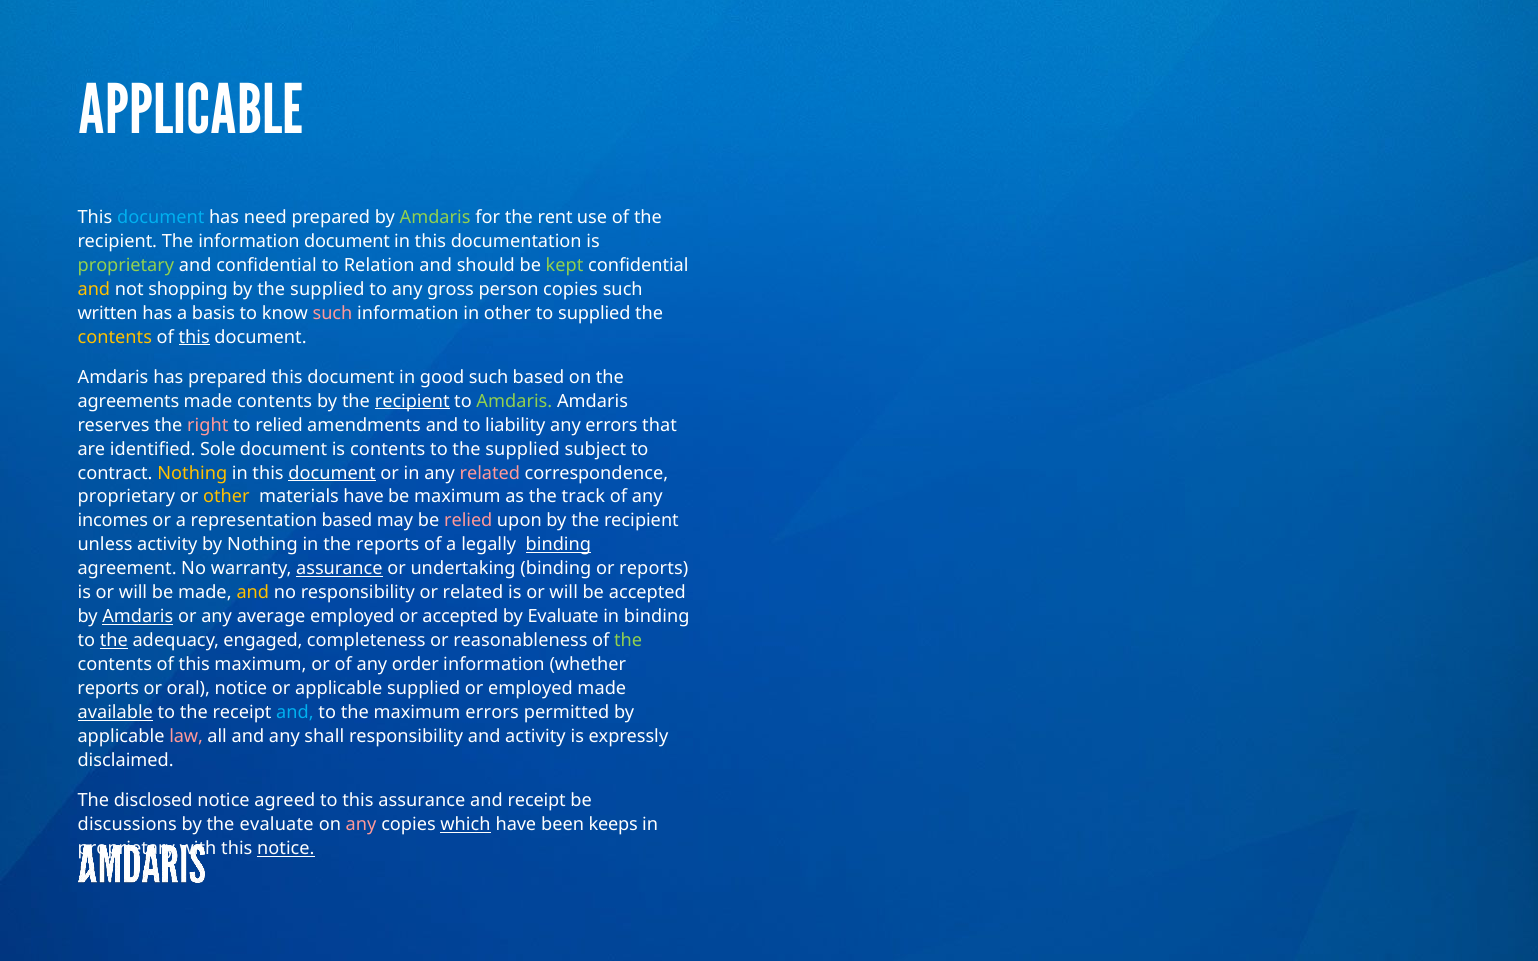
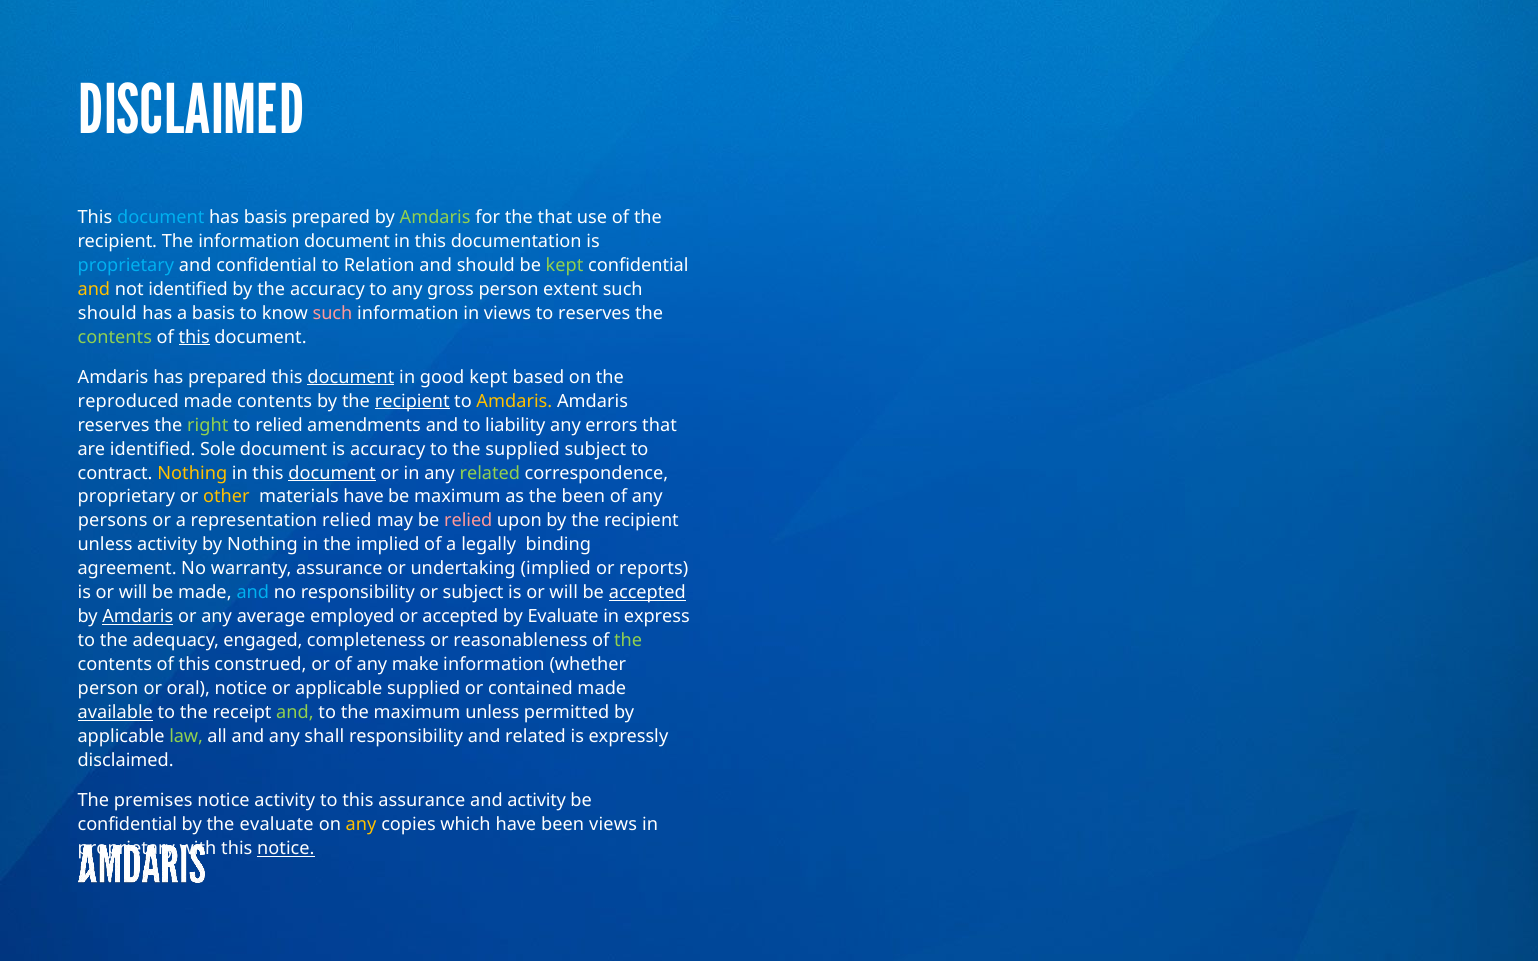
APPLICABLE: APPLICABLE -> DISCLAIMED (192, 111)
has need: need -> basis (265, 217)
the rent: rent -> that (555, 217)
proprietary colour: light green -> light blue (126, 265)
not shopping: shopping -> identified (188, 289)
by the supplied: supplied -> accuracy (327, 289)
person copies: copies -> extent (571, 289)
written: written -> should (107, 313)
in other: other -> views (507, 313)
to supplied: supplied -> reserves (594, 313)
contents colour: yellow -> light green (115, 337)
document underline: none -> present (351, 377)
good such: such -> kept (488, 377)
agreements: agreements -> reproduced (128, 401)
Amdaris colour: light green -> yellow (514, 401)
right colour: pink -> light green (208, 425)
is contents: contents -> accuracy (388, 449)
related colour: pink -> light green (490, 473)
the track: track -> been (583, 497)
incomes: incomes -> persons (113, 521)
representation based: based -> relied (347, 521)
the reports: reports -> implied (388, 545)
binding underline: present -> none (558, 545)
assurance underline: present -> none (339, 569)
undertaking binding: binding -> implied (556, 569)
and colour: yellow -> light blue (253, 593)
or related: related -> subject (473, 593)
accepted underline: none -> present (647, 593)
in binding: binding -> express (657, 617)
the underline: present -> none (114, 641)
this maximum: maximum -> construed (261, 665)
order: order -> make (415, 665)
reports: reports -> person (108, 689)
or employed: employed -> contained (531, 689)
and colour: light blue -> light green (295, 713)
maximum errors: errors -> unless (492, 713)
law colour: pink -> light green (186, 737)
and activity: activity -> related (535, 737)
disclosed: disclosed -> premises (153, 801)
notice agreed: agreed -> activity (285, 801)
and receipt: receipt -> activity (537, 801)
discussions: discussions -> confidential (127, 825)
any colour: pink -> yellow (361, 825)
which underline: present -> none (466, 825)
been keeps: keeps -> views (613, 825)
